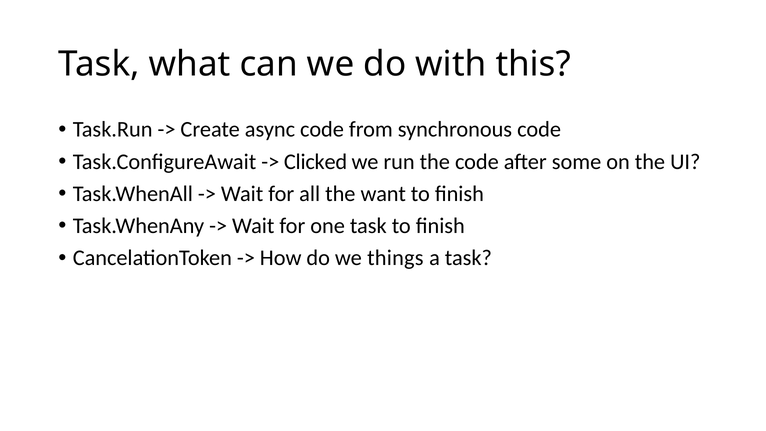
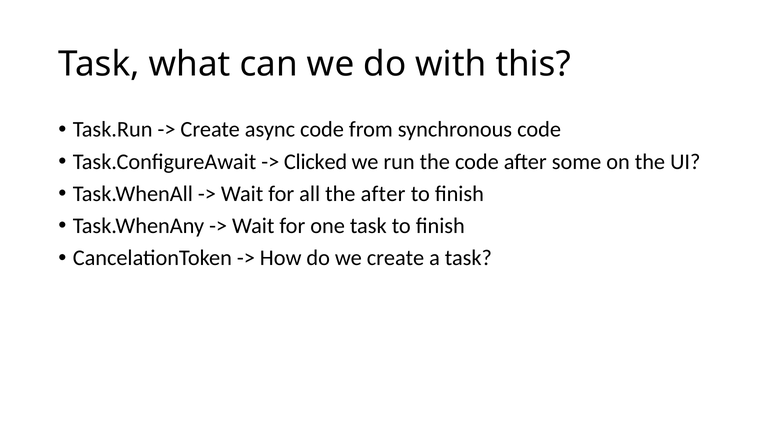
the want: want -> after (383, 194)
we things: things -> create (396, 258)
